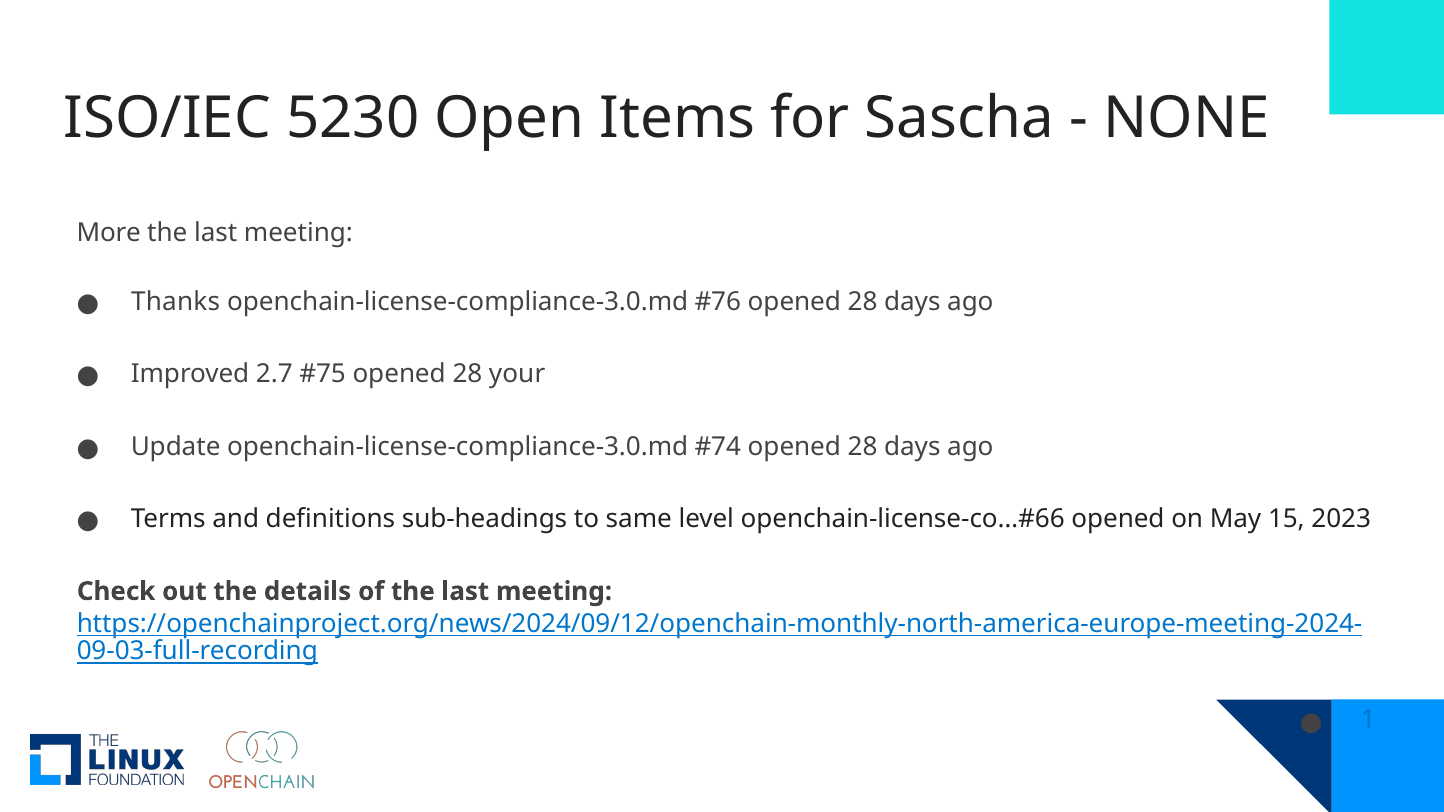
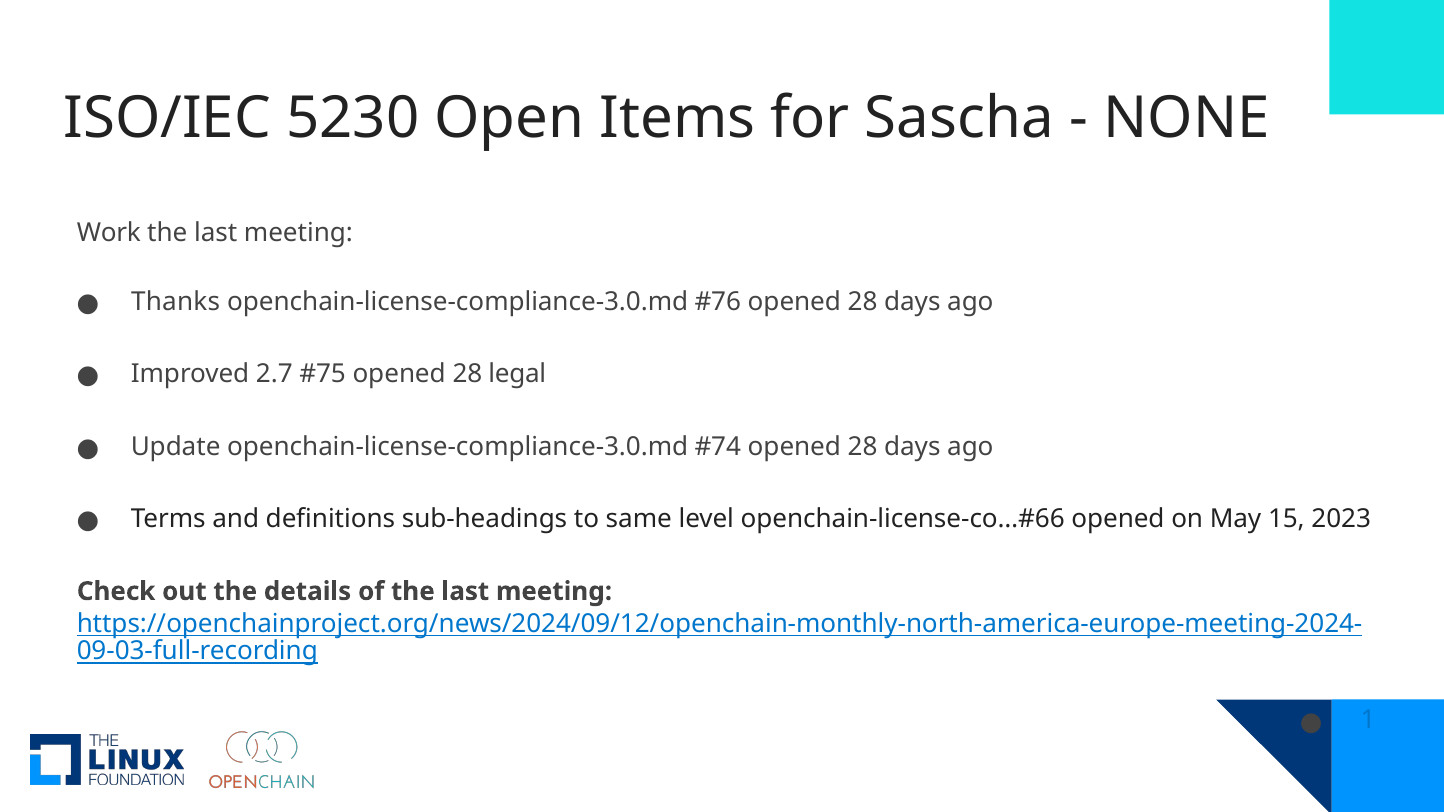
More: More -> Work (109, 233)
your: your -> legal (517, 374)
